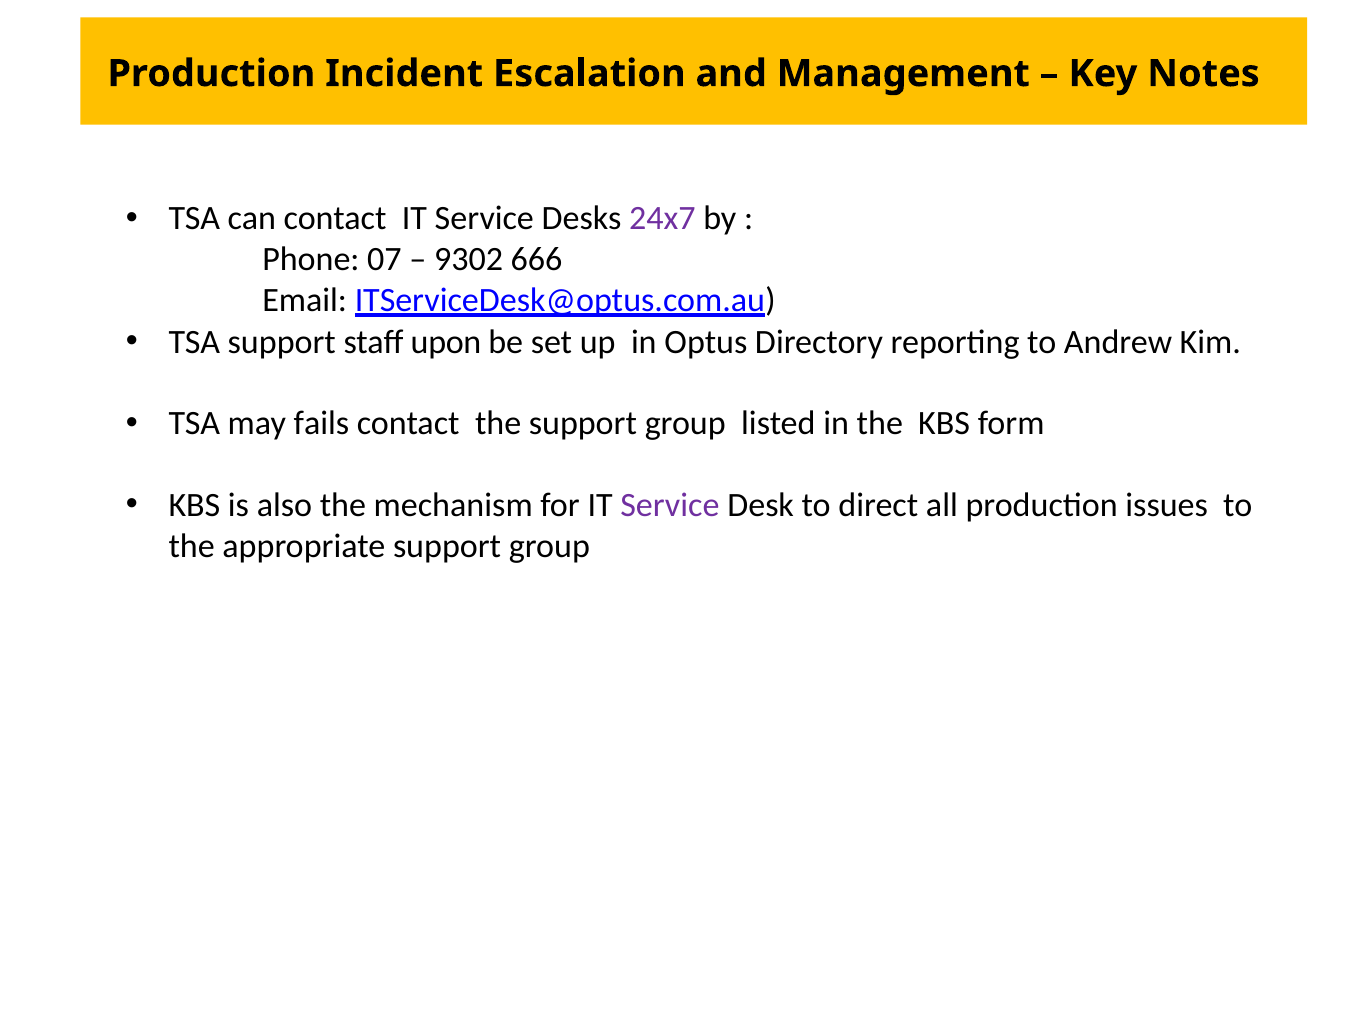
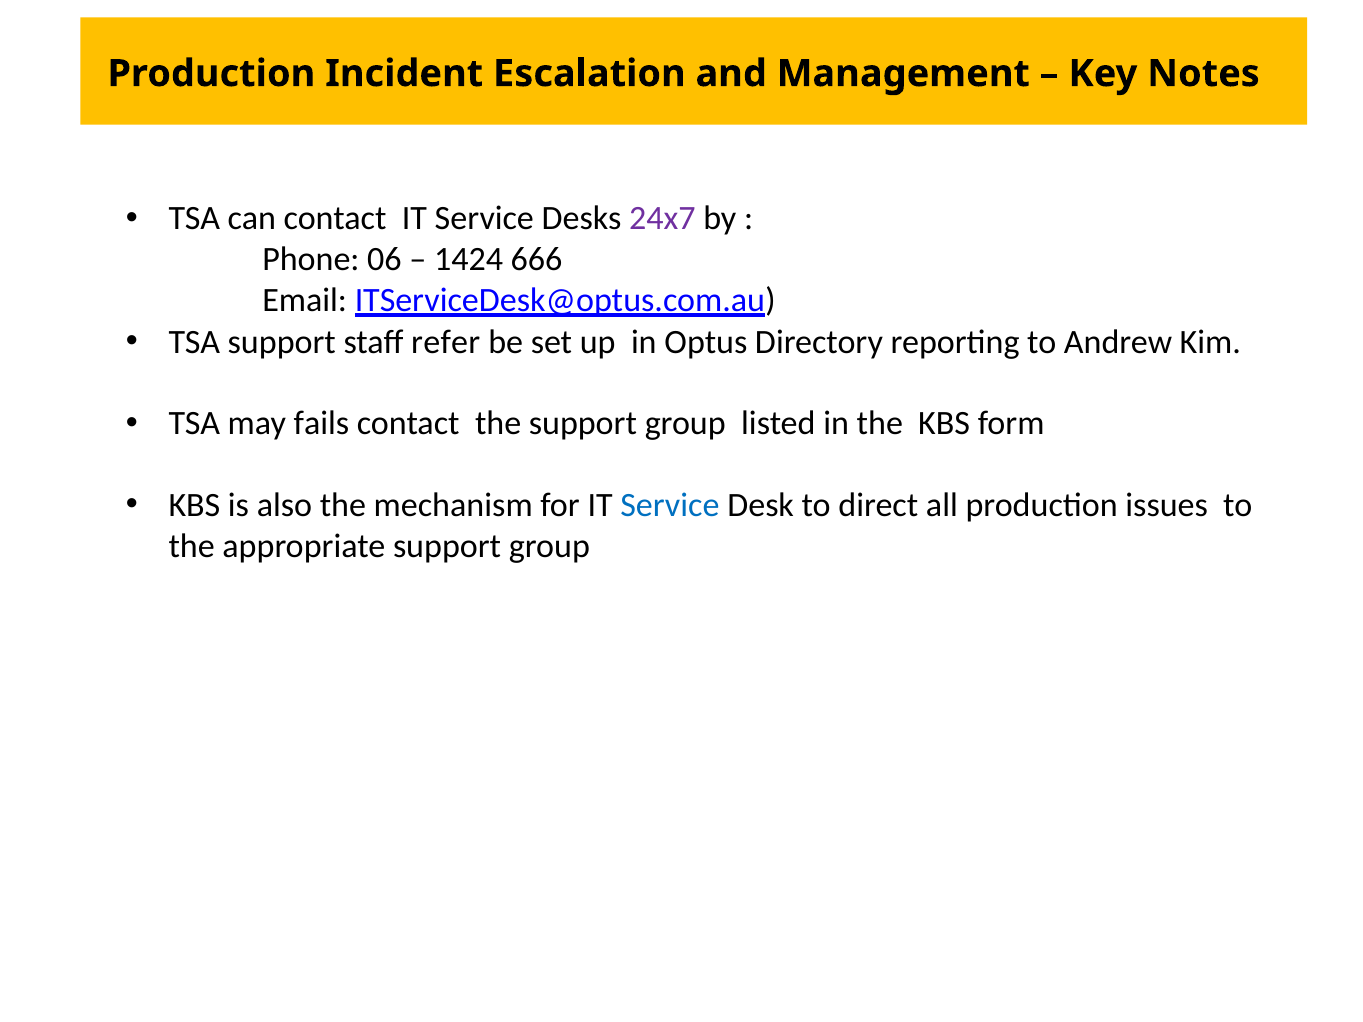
07: 07 -> 06 (384, 260)
9302: 9302 -> 1424 (469, 260)
upon: upon -> refer (446, 342)
Service colour: purple -> blue (670, 506)
